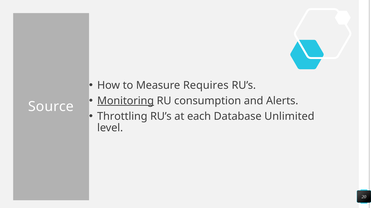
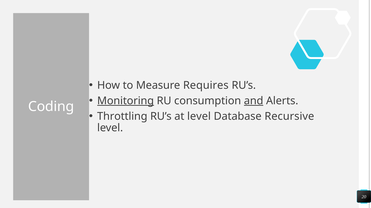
and underline: none -> present (254, 101)
Source: Source -> Coding (51, 107)
at each: each -> level (199, 117)
Unlimited: Unlimited -> Recursive (289, 117)
